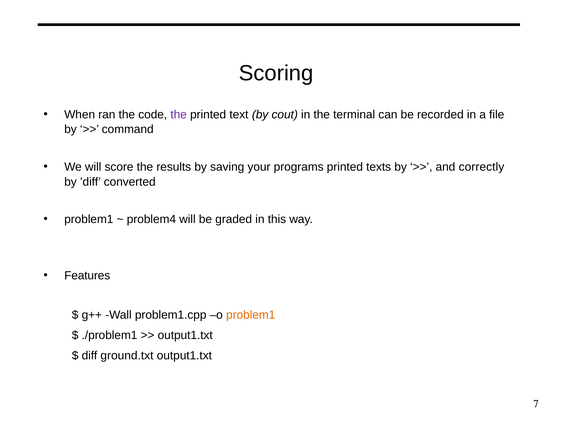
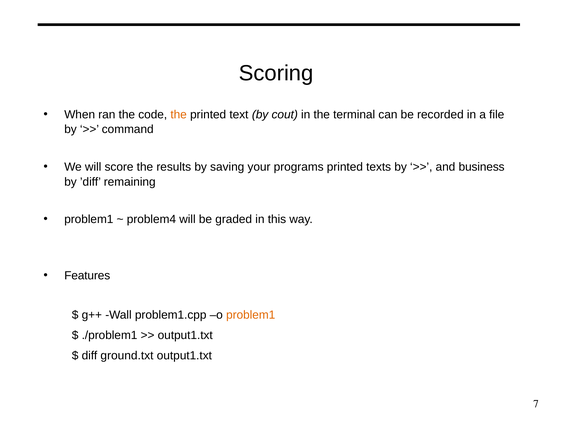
the colour: purple -> orange (179, 115)
correctly: correctly -> business (482, 167)
converted: converted -> remaining (130, 182)
